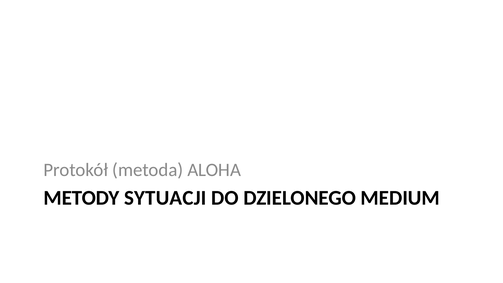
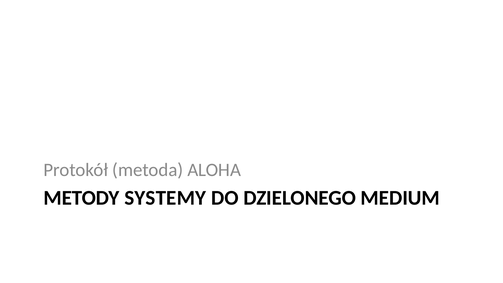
SYTUACJI: SYTUACJI -> SYSTEMY (165, 198)
